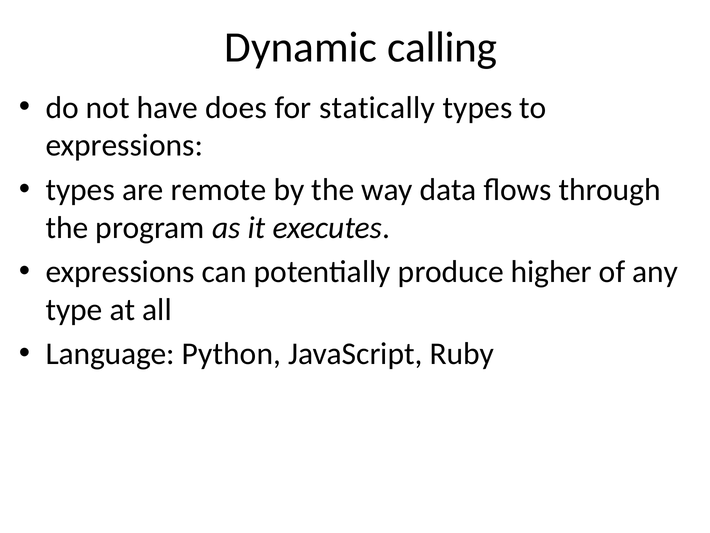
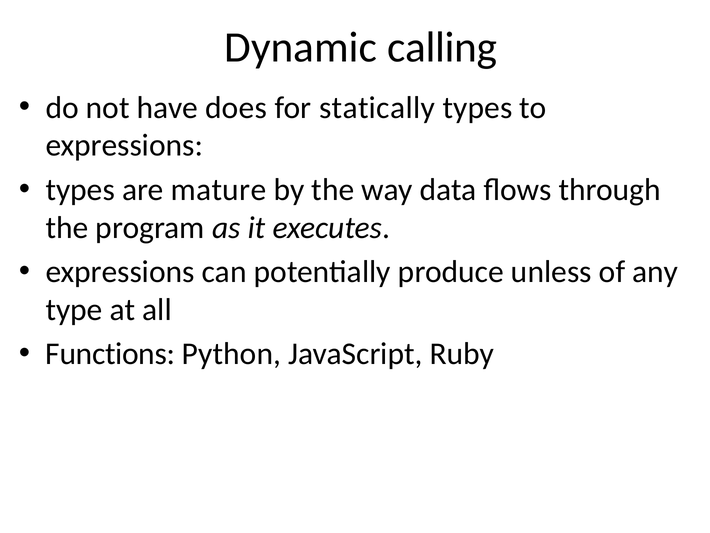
remote: remote -> mature (218, 190)
higher: higher -> unless (551, 272)
Language: Language -> Functions (110, 354)
